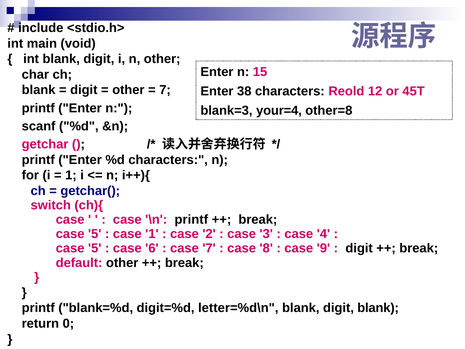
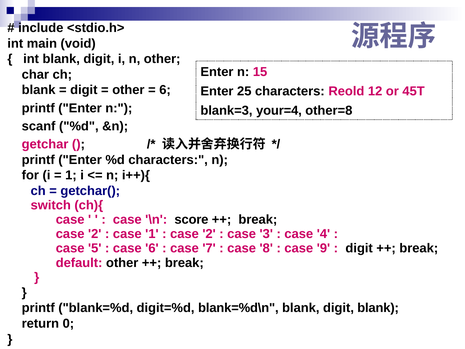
7: 7 -> 6 (165, 90)
38: 38 -> 25 (244, 91)
\n printf: printf -> score (191, 220)
5: 5 -> 2 (95, 234)
letter=%d\n: letter=%d\n -> blank=%d\n (238, 308)
